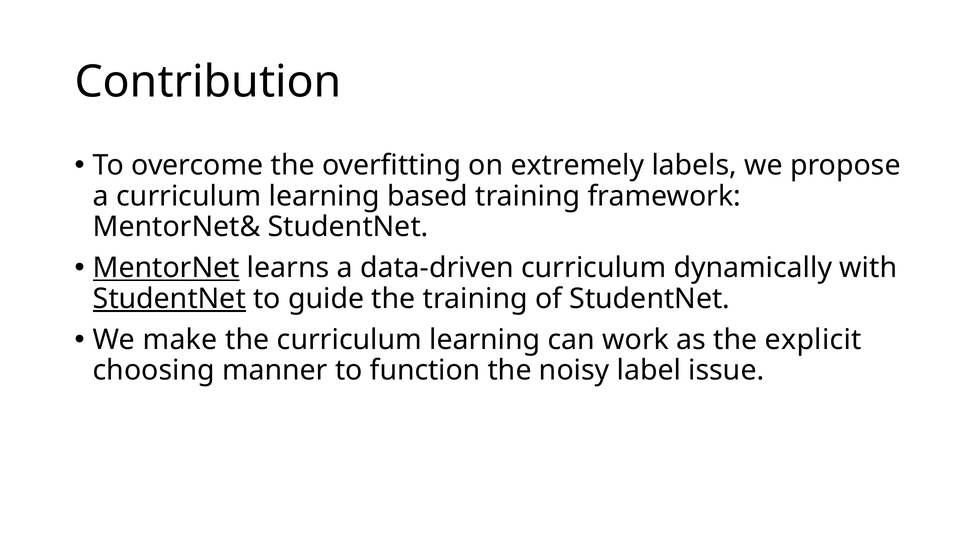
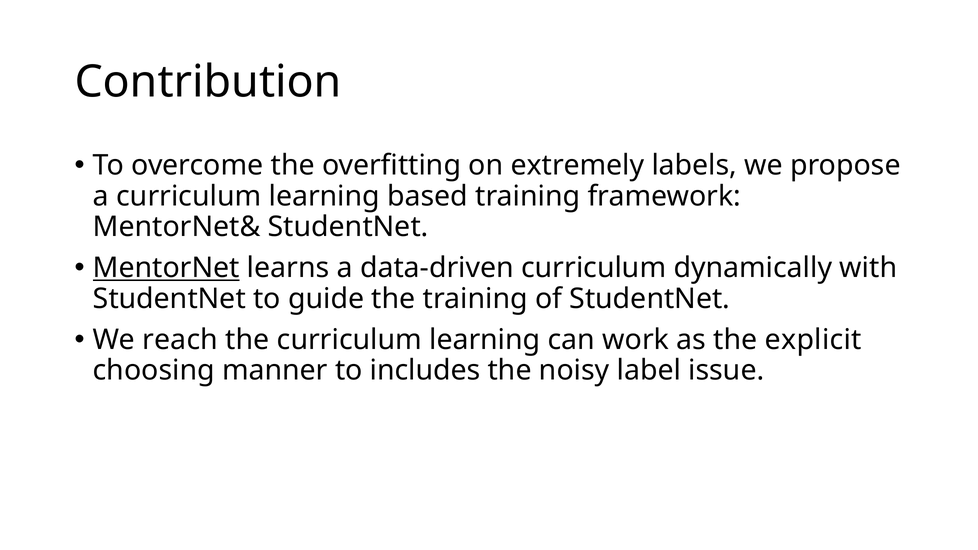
StudentNet underline: present -> none (169, 299)
make: make -> reach (180, 340)
function: function -> includes (425, 371)
